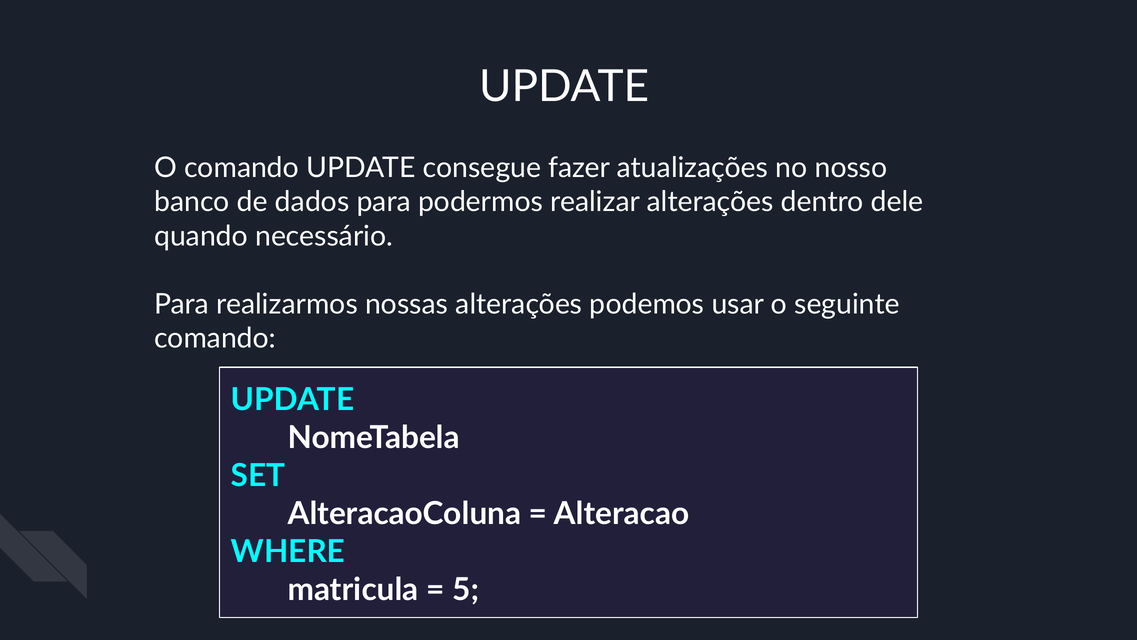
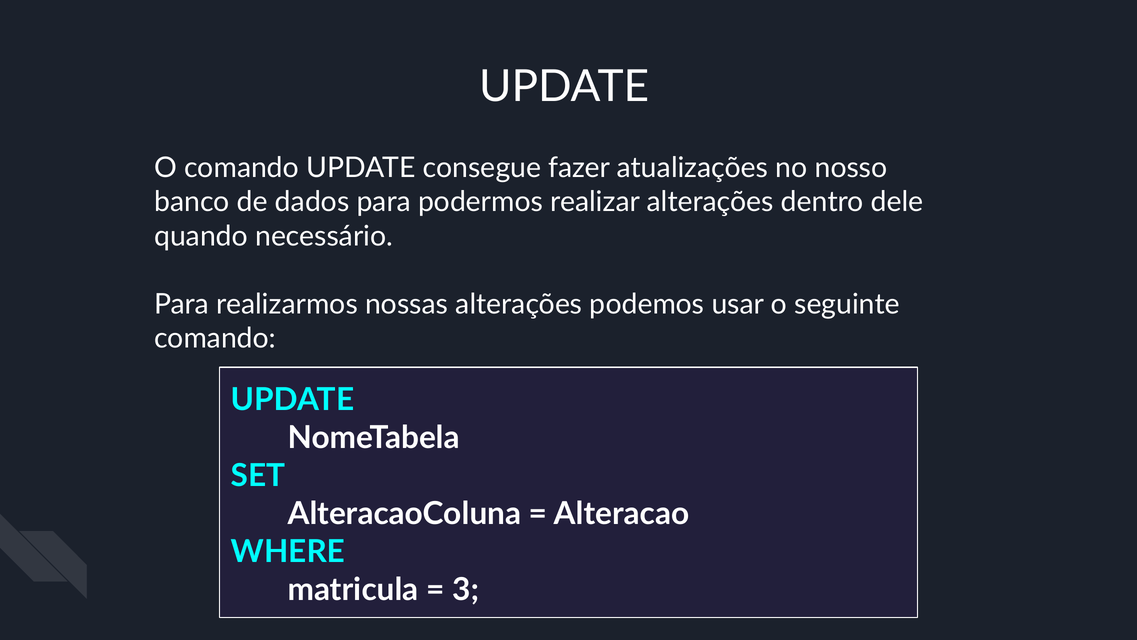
5: 5 -> 3 (466, 589)
